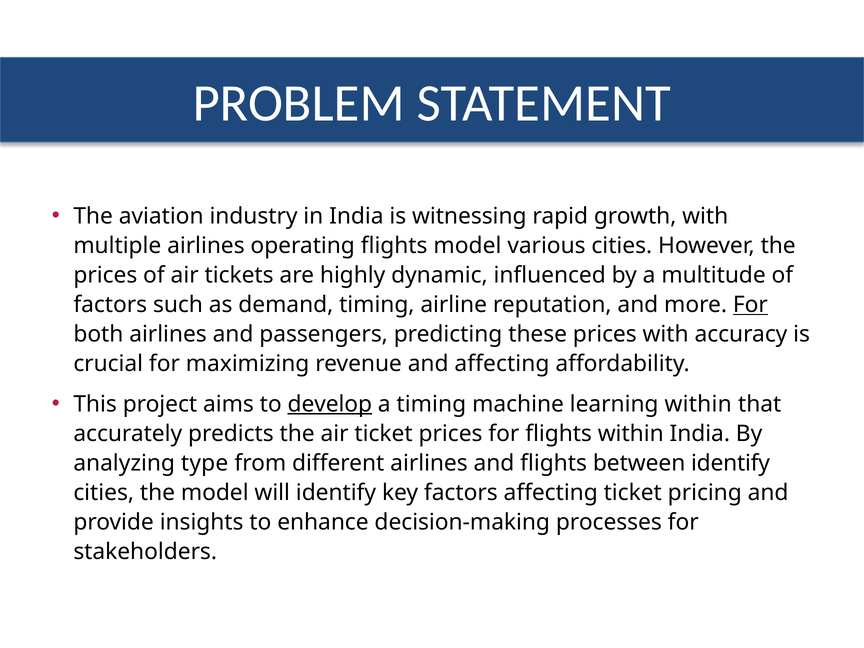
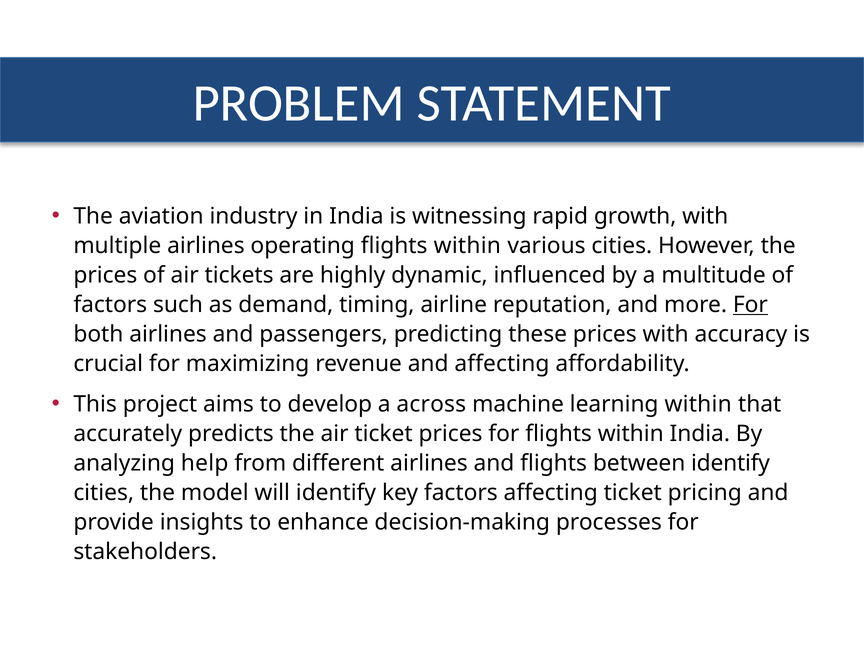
operating flights model: model -> within (467, 246)
develop underline: present -> none (330, 404)
a timing: timing -> across (431, 404)
type: type -> help (205, 463)
